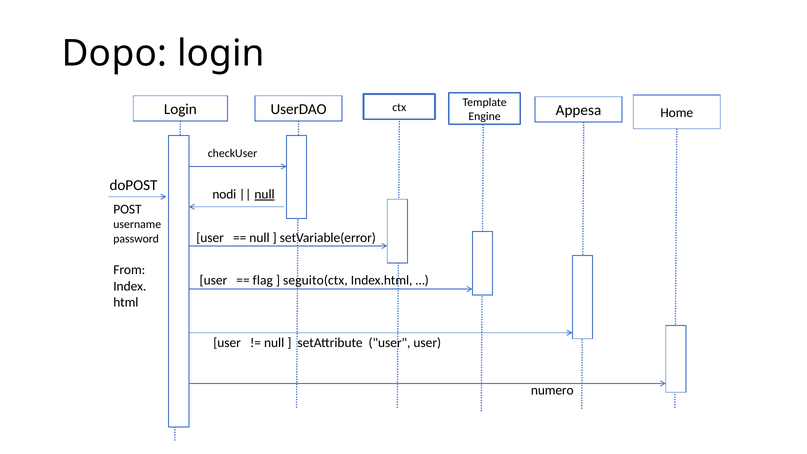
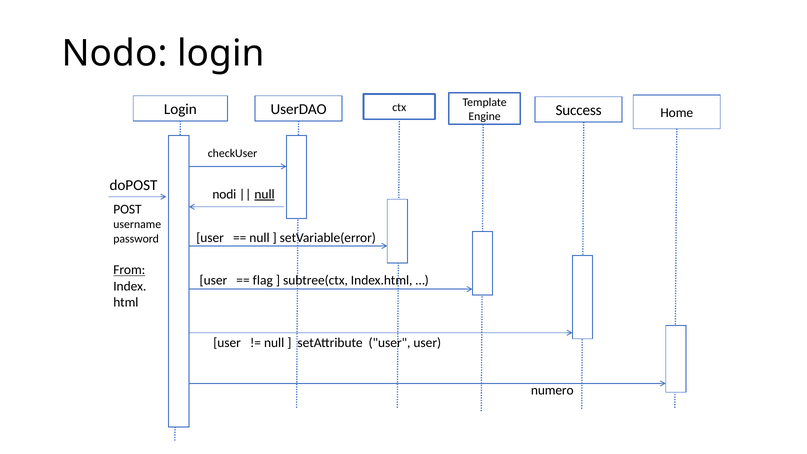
Dopo: Dopo -> Nodo (115, 54)
Appesa: Appesa -> Success (579, 110)
From underline: none -> present (129, 270)
seguito(ctx: seguito(ctx -> subtree(ctx (316, 280)
